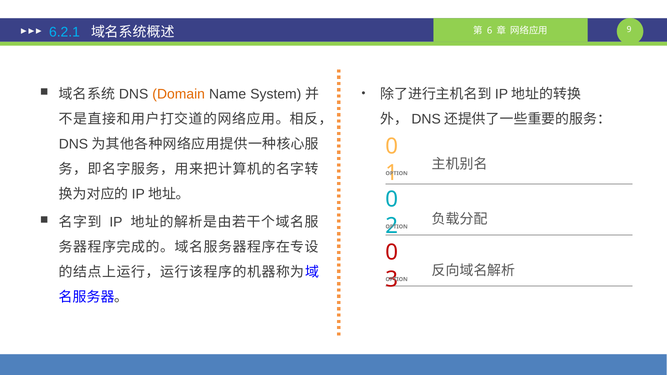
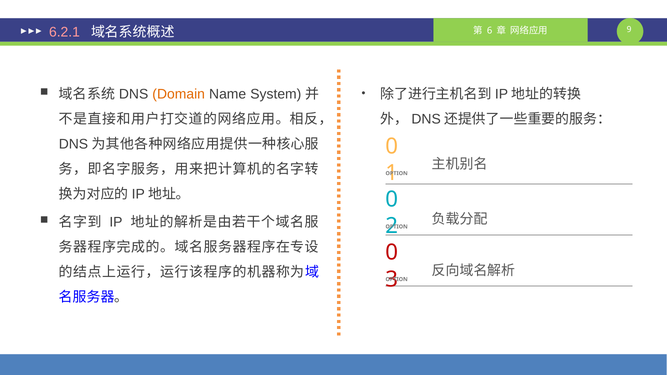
6.2.1 colour: light blue -> pink (64, 32)
